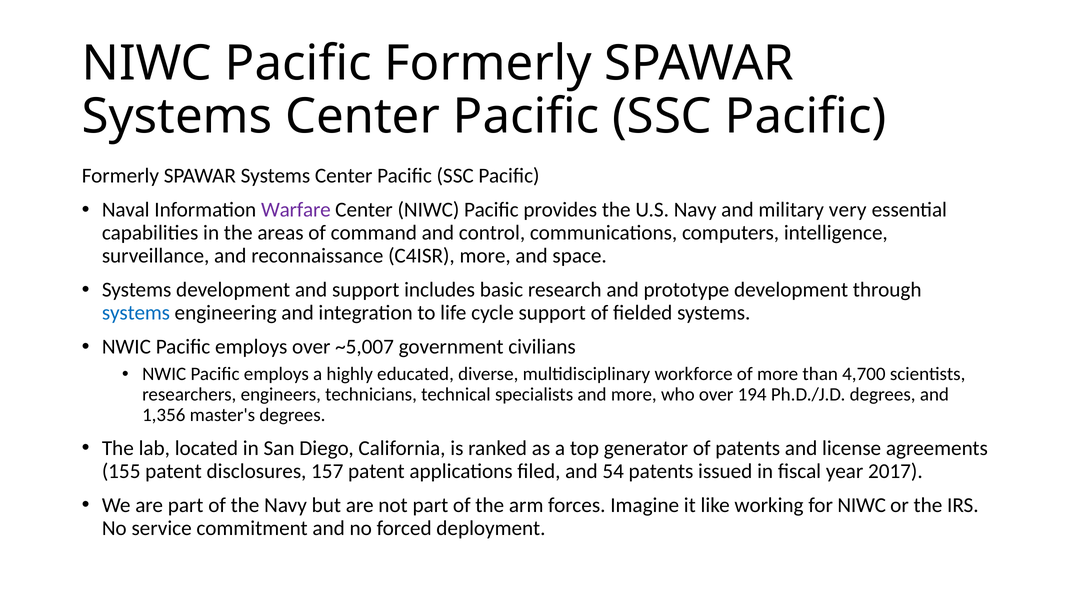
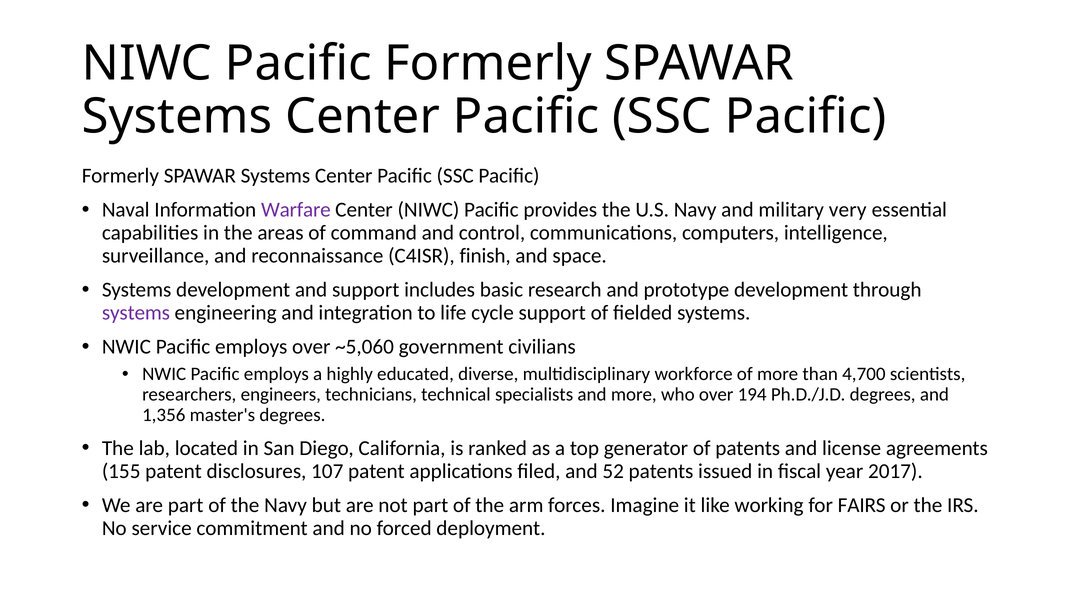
C4ISR more: more -> finish (485, 256)
systems colour: blue -> purple (136, 313)
~5,007: ~5,007 -> ~5,060 (365, 347)
157: 157 -> 107 (327, 471)
54: 54 -> 52 (613, 471)
for NIWC: NIWC -> FAIRS (862, 506)
